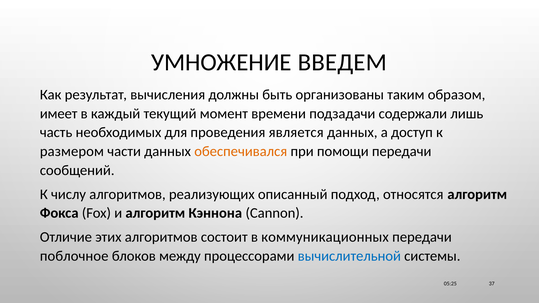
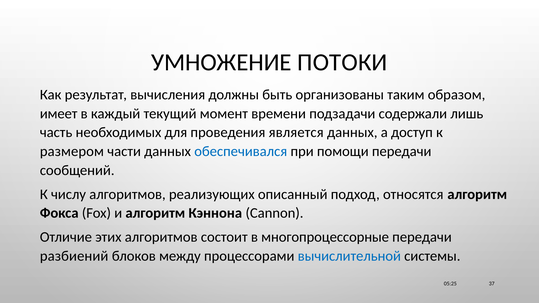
ВВЕДЕМ: ВВЕДЕМ -> ПОТОКИ (342, 62)
обеспечивался colour: orange -> blue (241, 151)
коммуникационных: коммуникационных -> многопроцессорные (325, 237)
поблочное: поблочное -> разбиений (74, 256)
